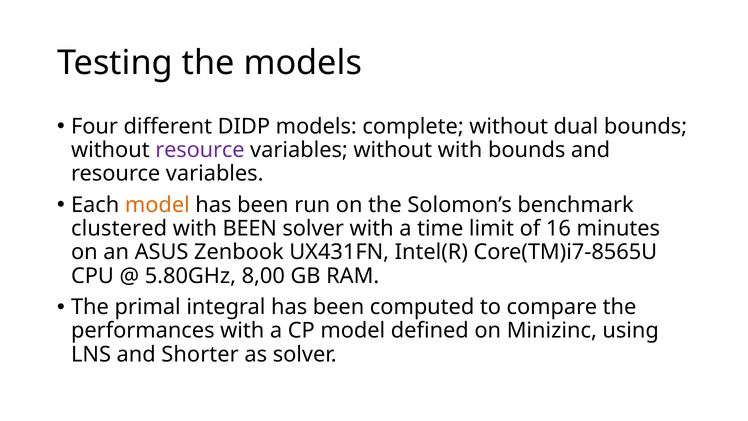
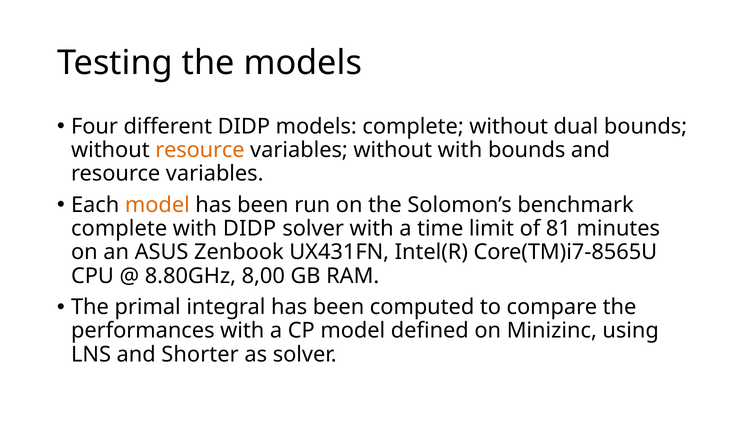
resource colour: purple -> orange (200, 150)
clustered: clustered -> complete (119, 229)
with BEEN: BEEN -> DIDP (250, 229)
16: 16 -> 81 (558, 229)
5.80GHz: 5.80GHz -> 8.80GHz (190, 276)
